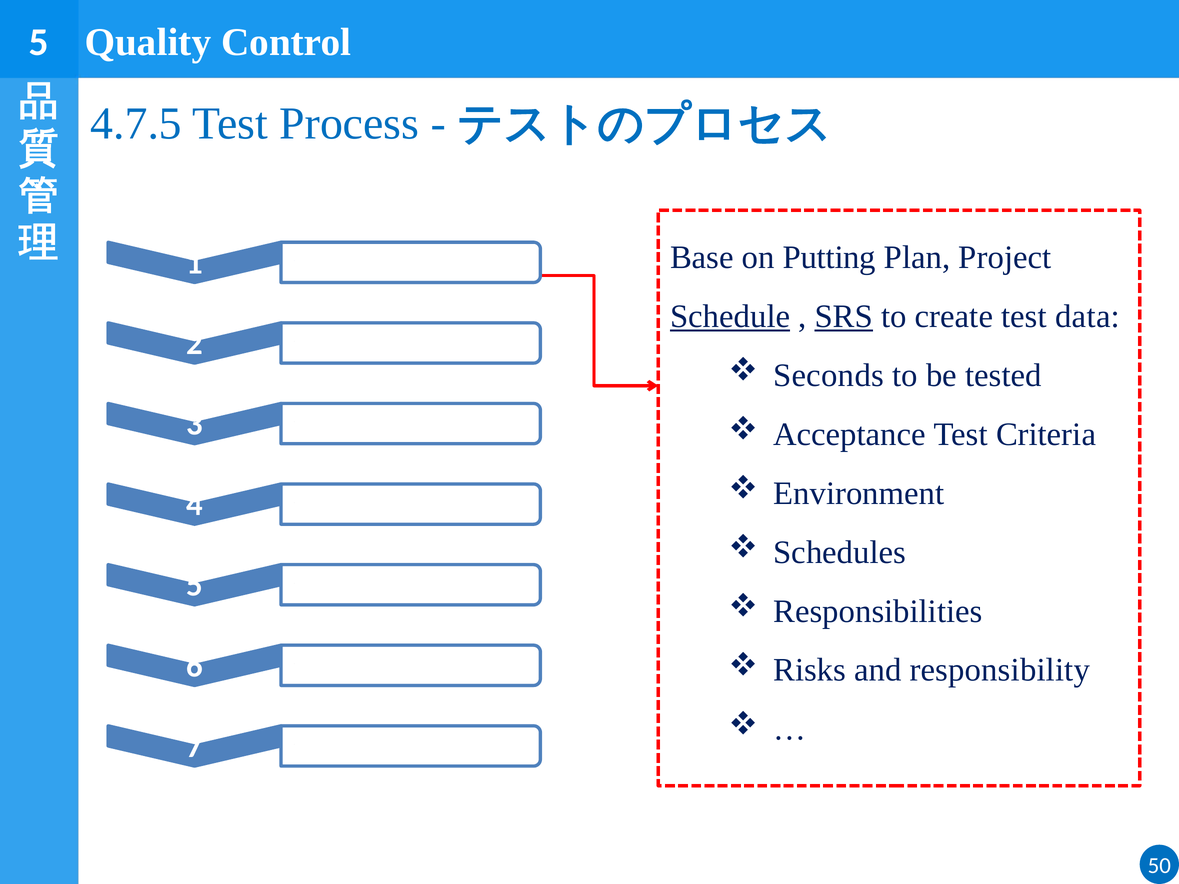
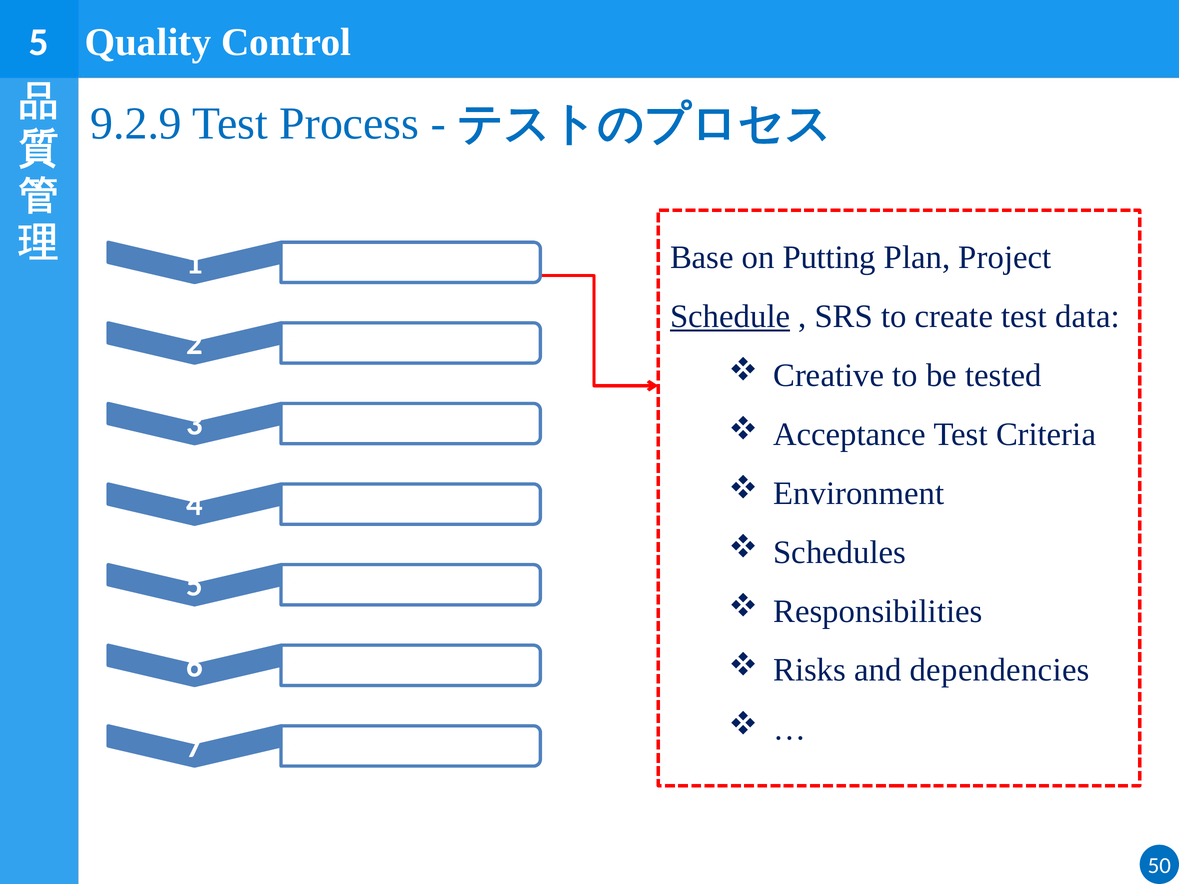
4.7.5: 4.7.5 -> 9.2.9 (136, 124)
SRS underline: present -> none (844, 317)
Seconds: Seconds -> Creative (829, 376)
responsibility: responsibility -> dependencies (1000, 670)
